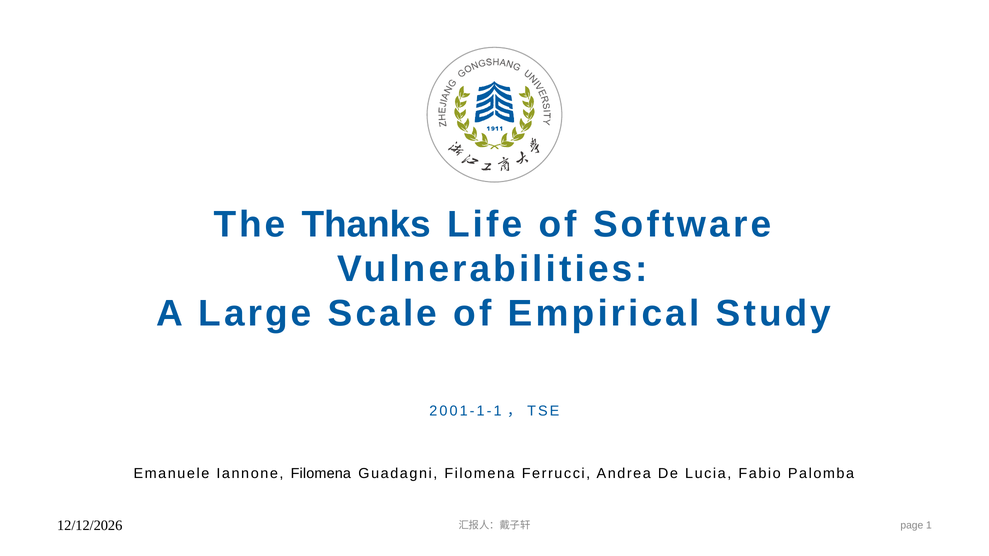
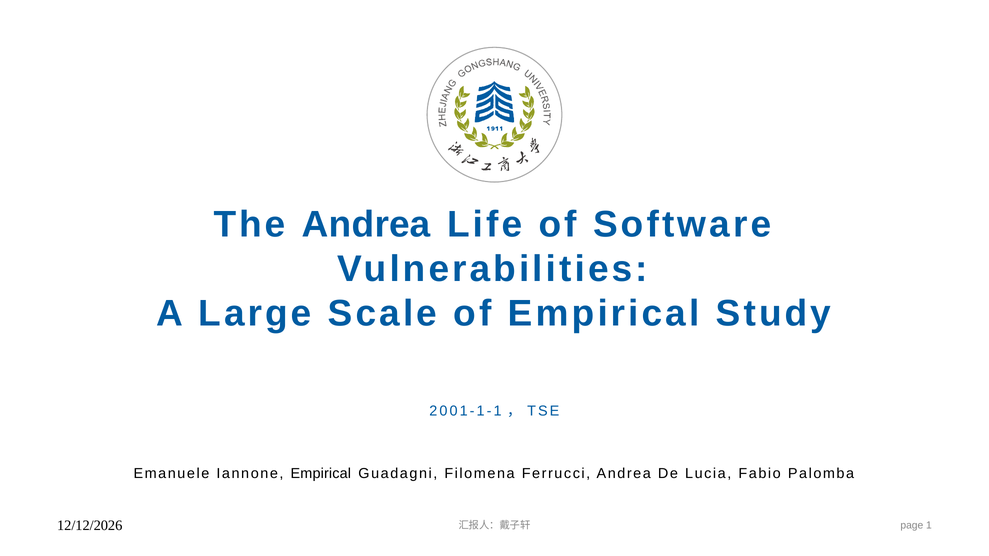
The Thanks: Thanks -> Andrea (366, 225)
Iannone Filomena: Filomena -> Empirical (321, 474)
